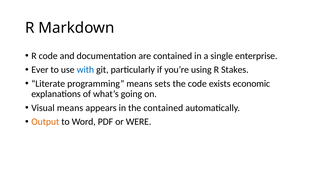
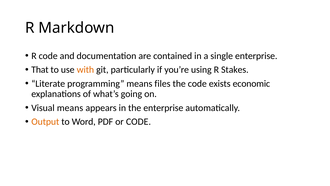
Ever: Ever -> That (40, 70)
with colour: blue -> orange (85, 70)
sets: sets -> files (162, 83)
the contained: contained -> enterprise (163, 108)
or WERE: WERE -> CODE (138, 122)
